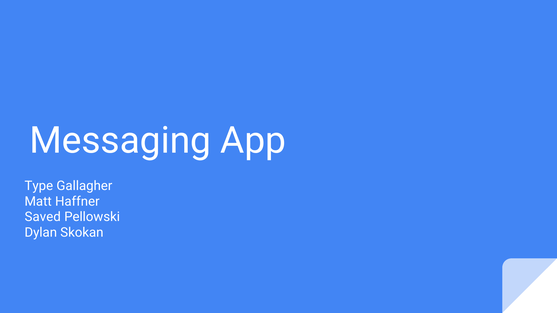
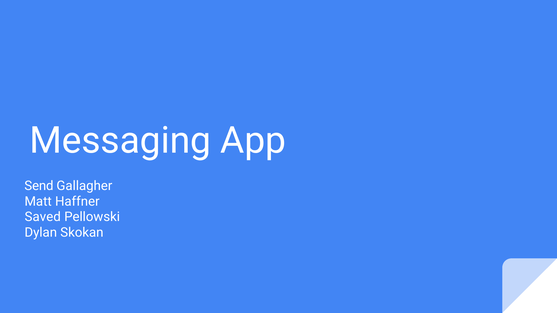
Type: Type -> Send (39, 186)
